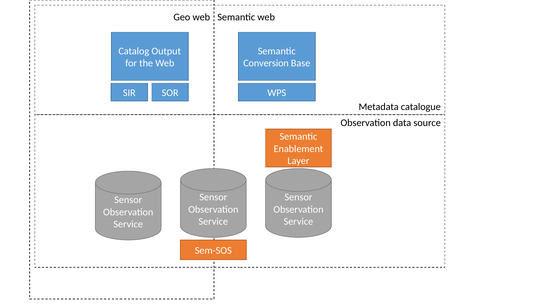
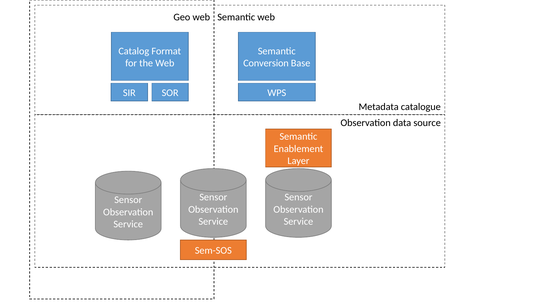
Output: Output -> Format (166, 51)
